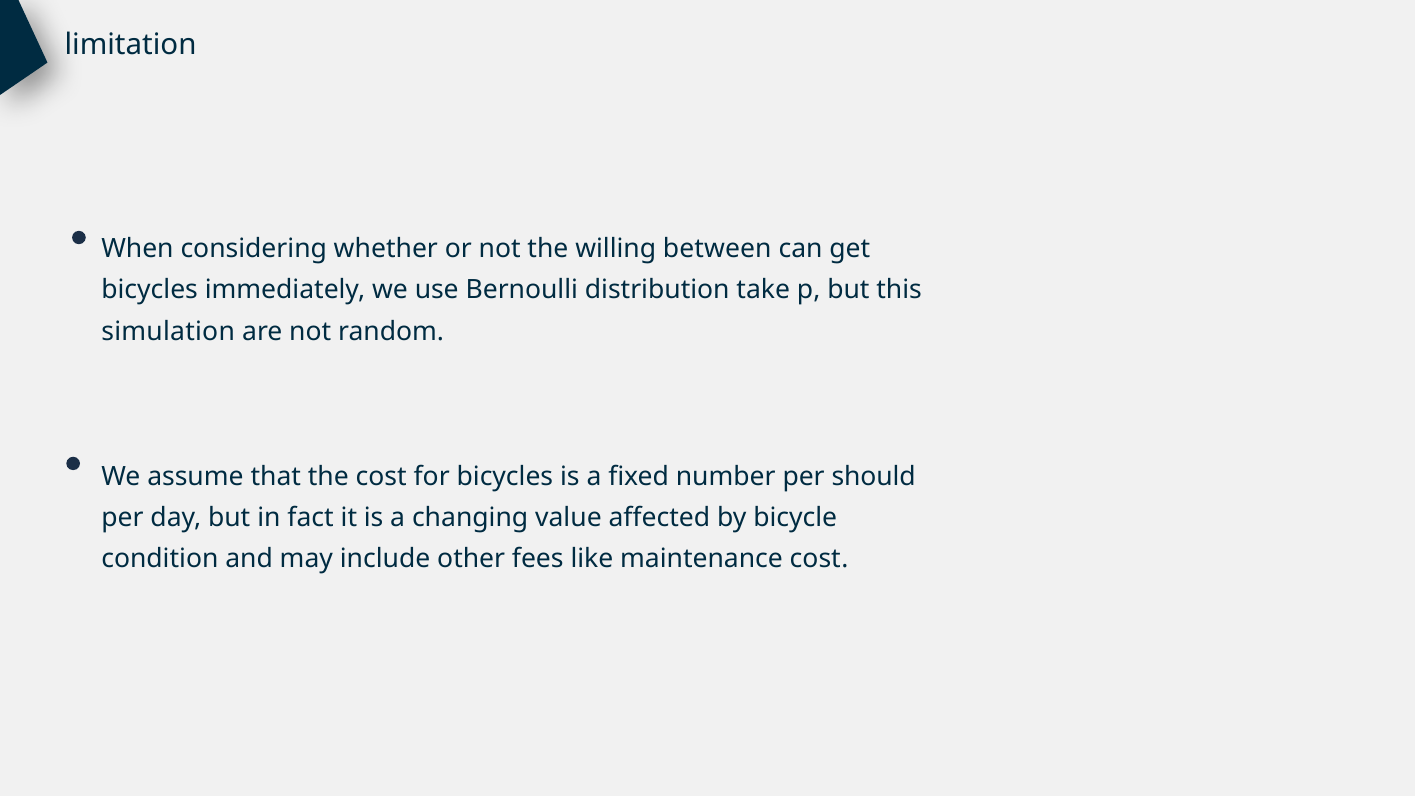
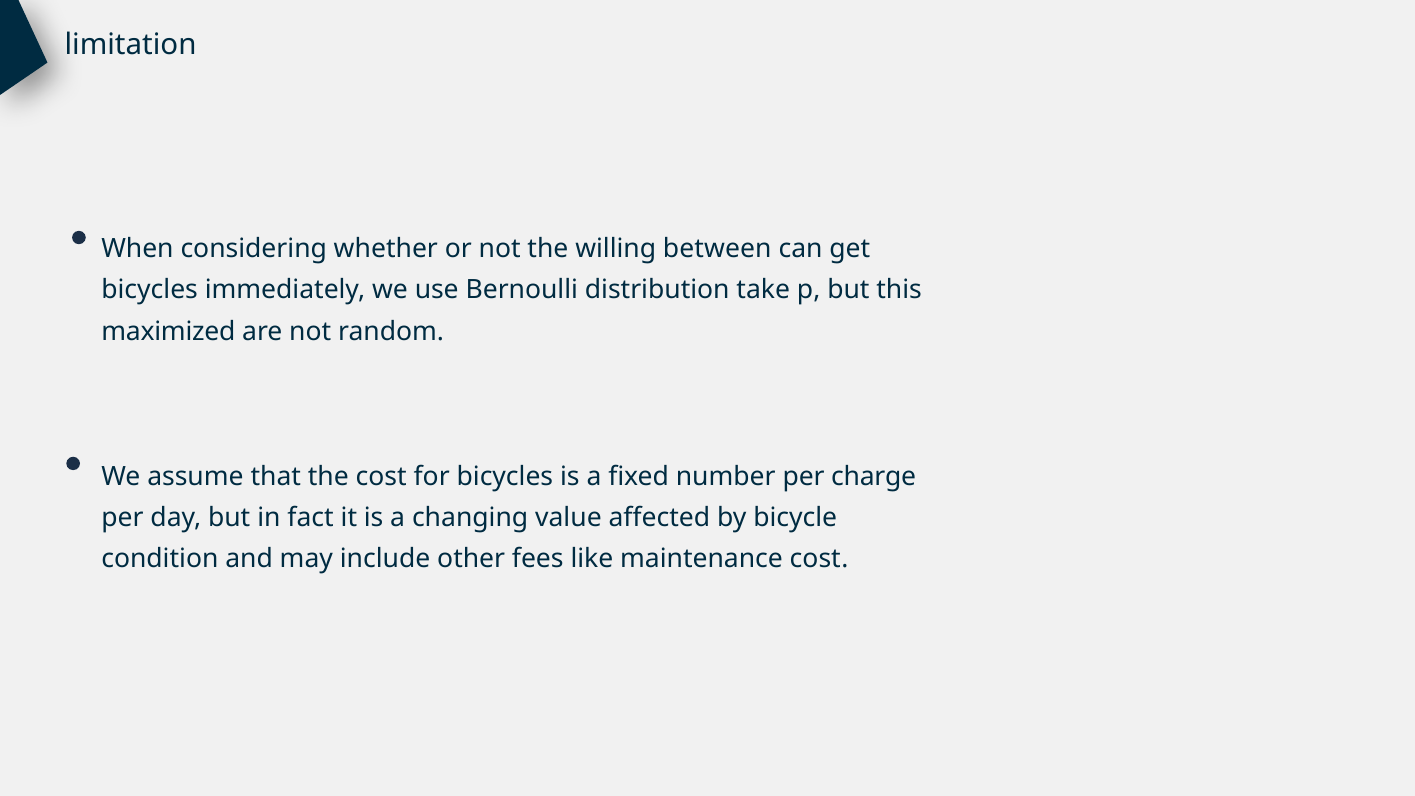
simulation: simulation -> maximized (168, 331)
should: should -> charge (874, 476)
